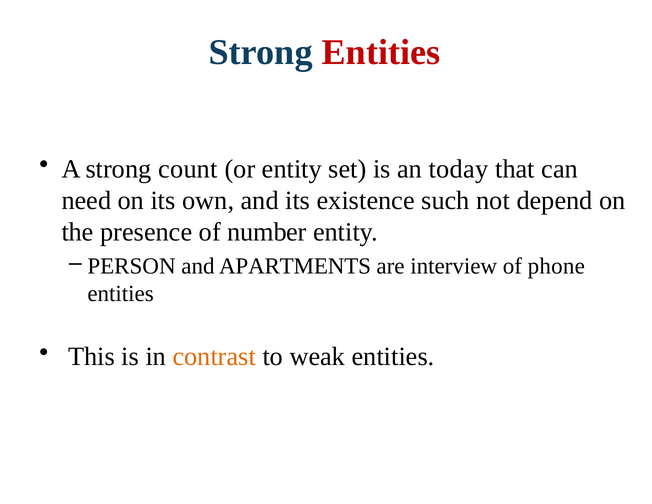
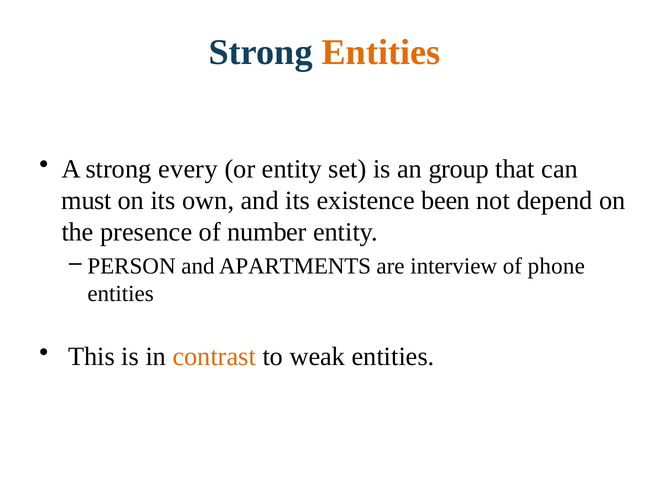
Entities colour: red -> orange (381, 53)
count: count -> every (188, 169)
today: today -> group (459, 169)
need: need -> must (87, 200)
such: such -> been (446, 200)
